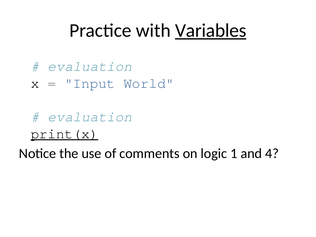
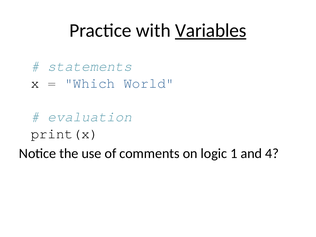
evaluation: evaluation -> statements (90, 66)
Input: Input -> Which (90, 83)
print(x underline: present -> none (65, 134)
